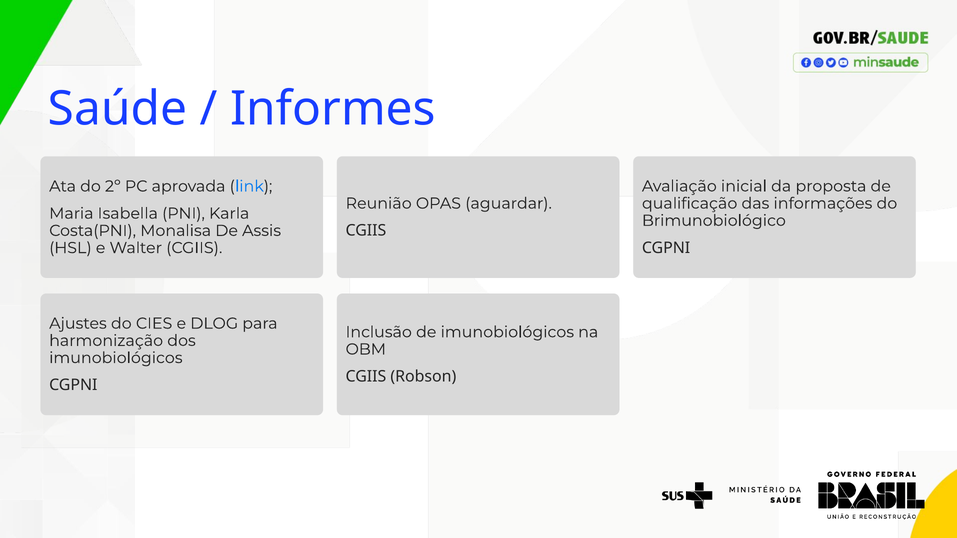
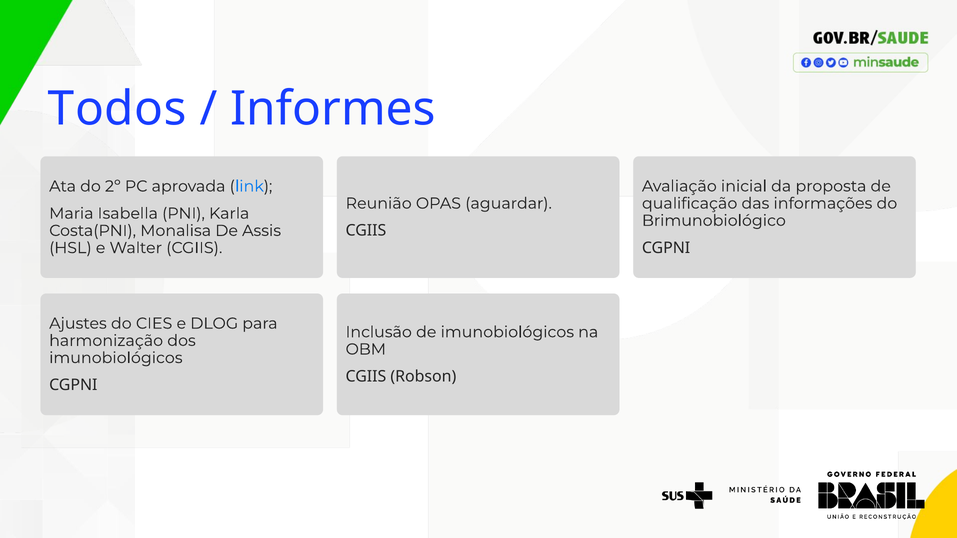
Saúde: Saúde -> Todos (117, 109)
